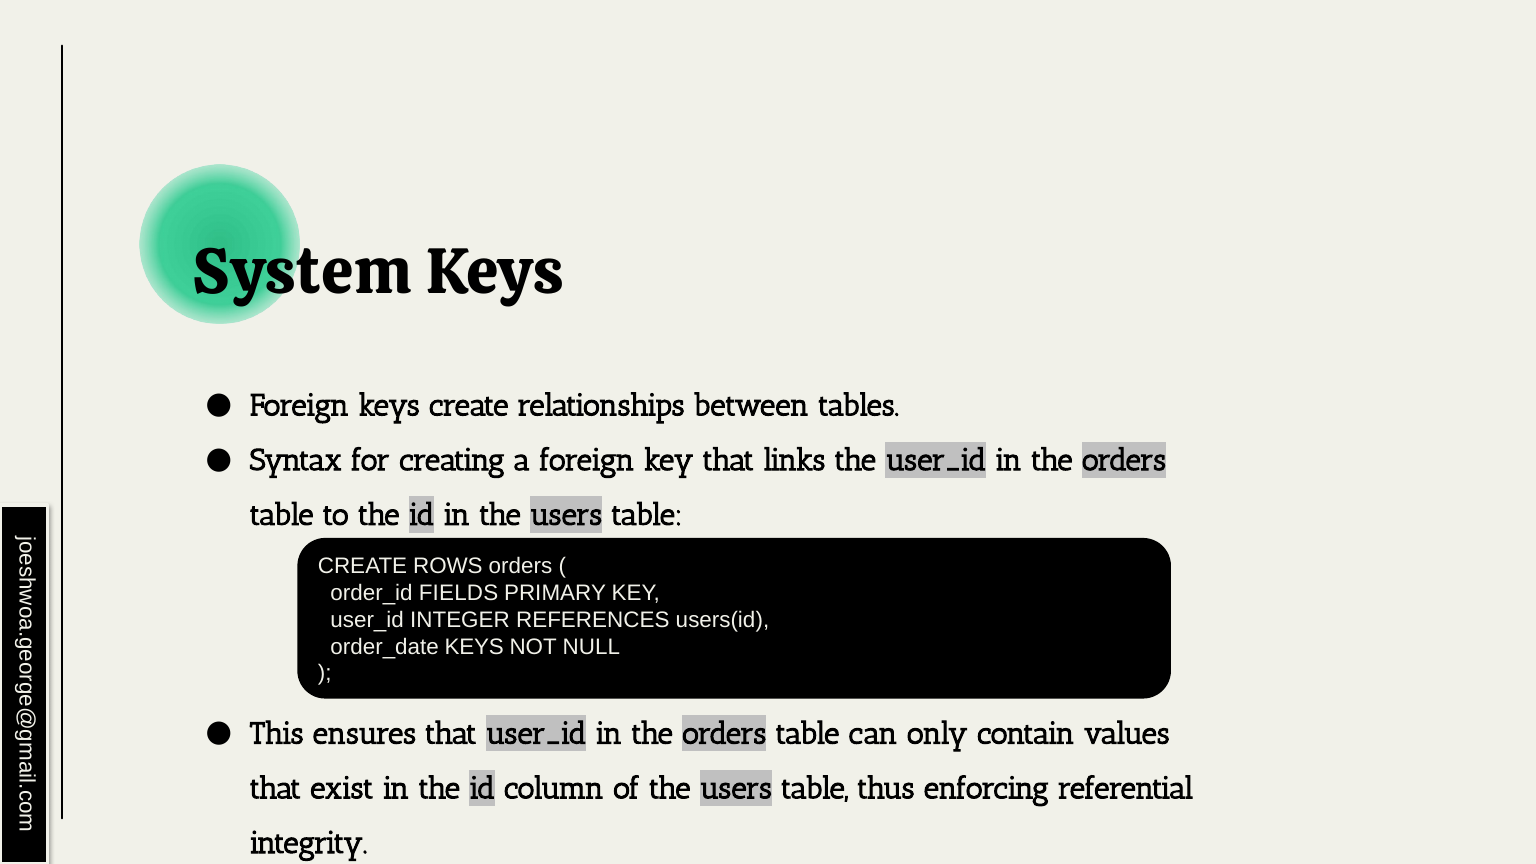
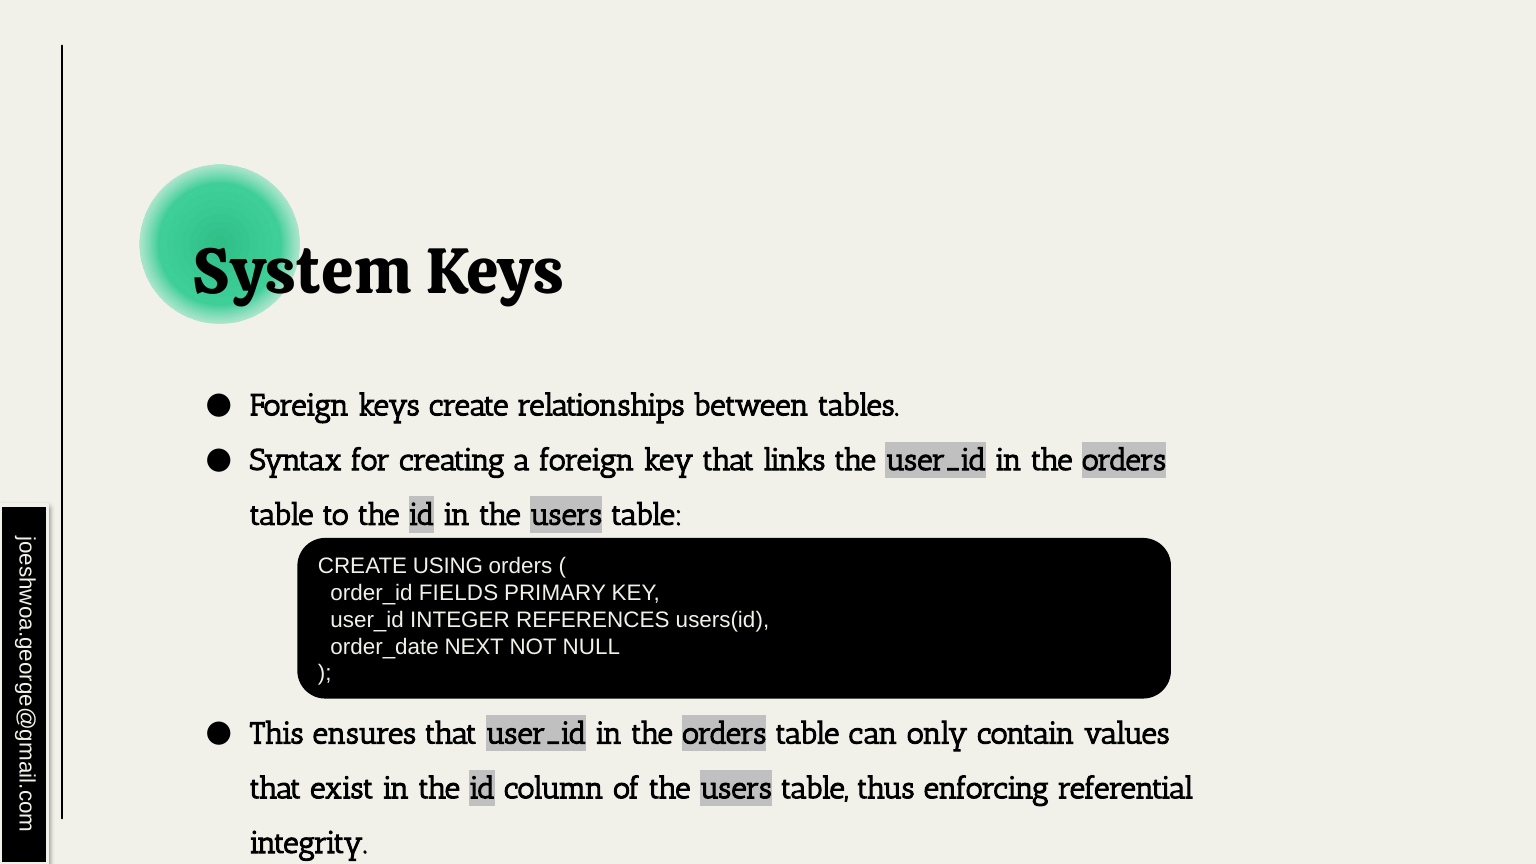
ROWS: ROWS -> USING (448, 566)
order_date KEYS: KEYS -> NEXT (474, 647)
